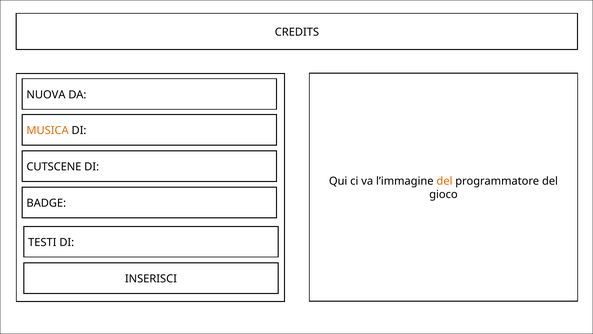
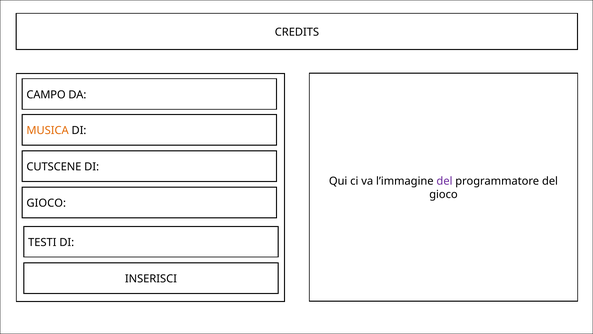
NUOVA: NUOVA -> CAMPO (46, 95)
del colour: orange -> purple (444, 181)
BADGE: BADGE -> GIOCO (46, 203)
